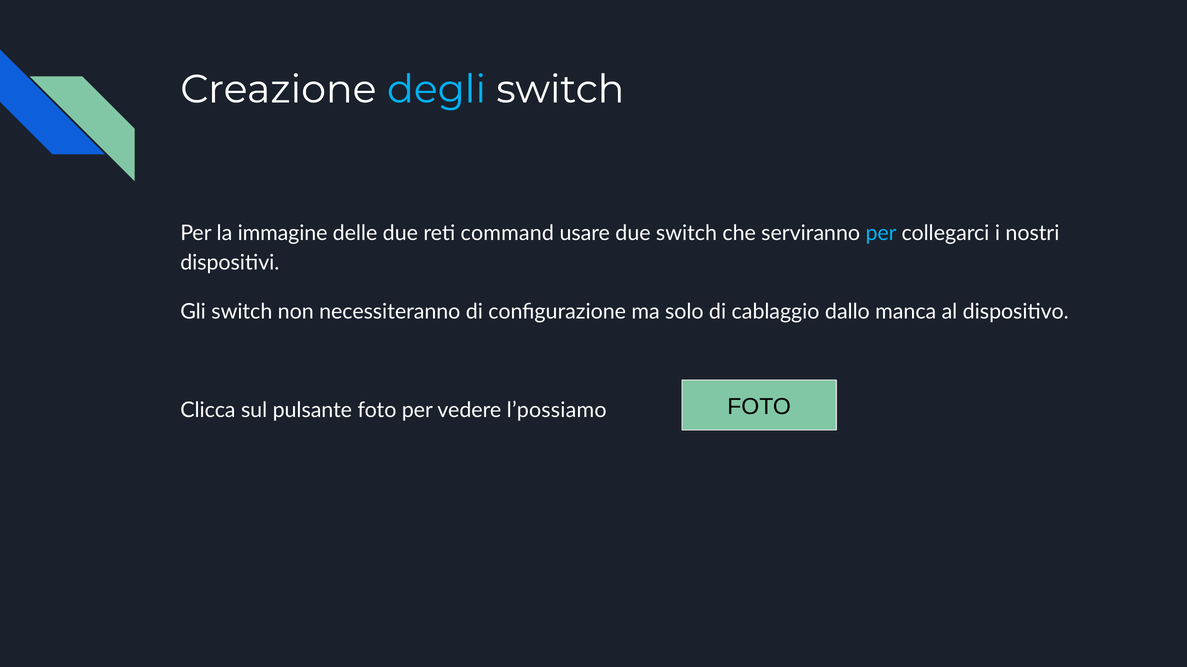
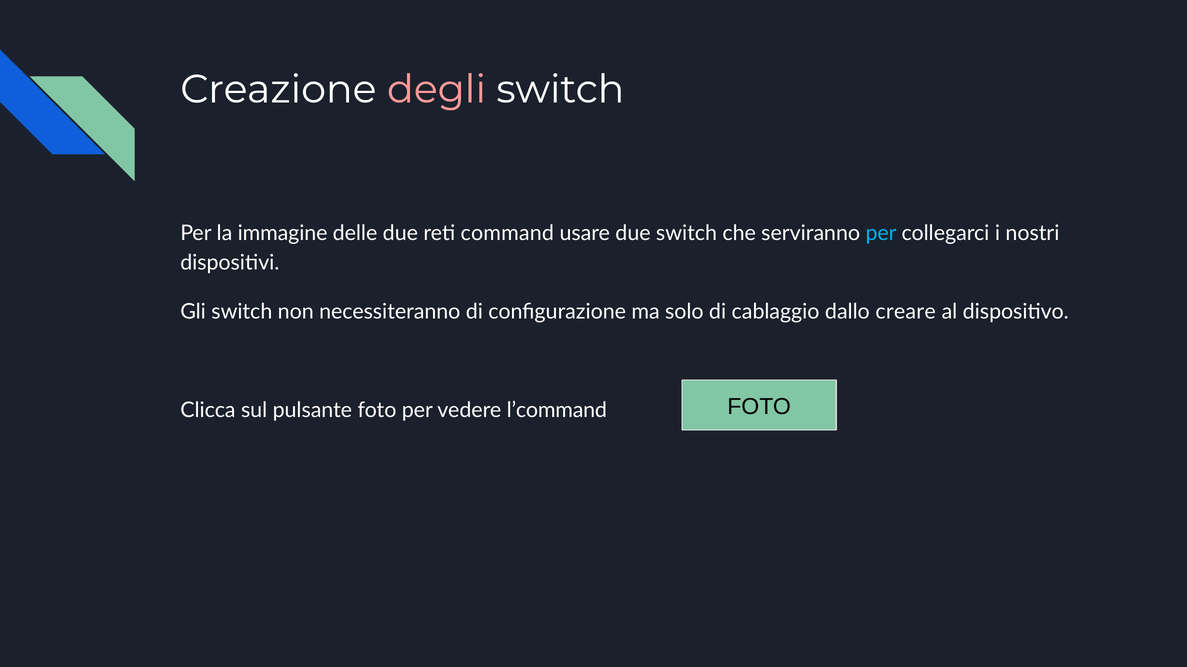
degli colour: light blue -> pink (437, 90)
manca: manca -> creare (906, 312)
l’possiamo: l’possiamo -> l’command (557, 411)
